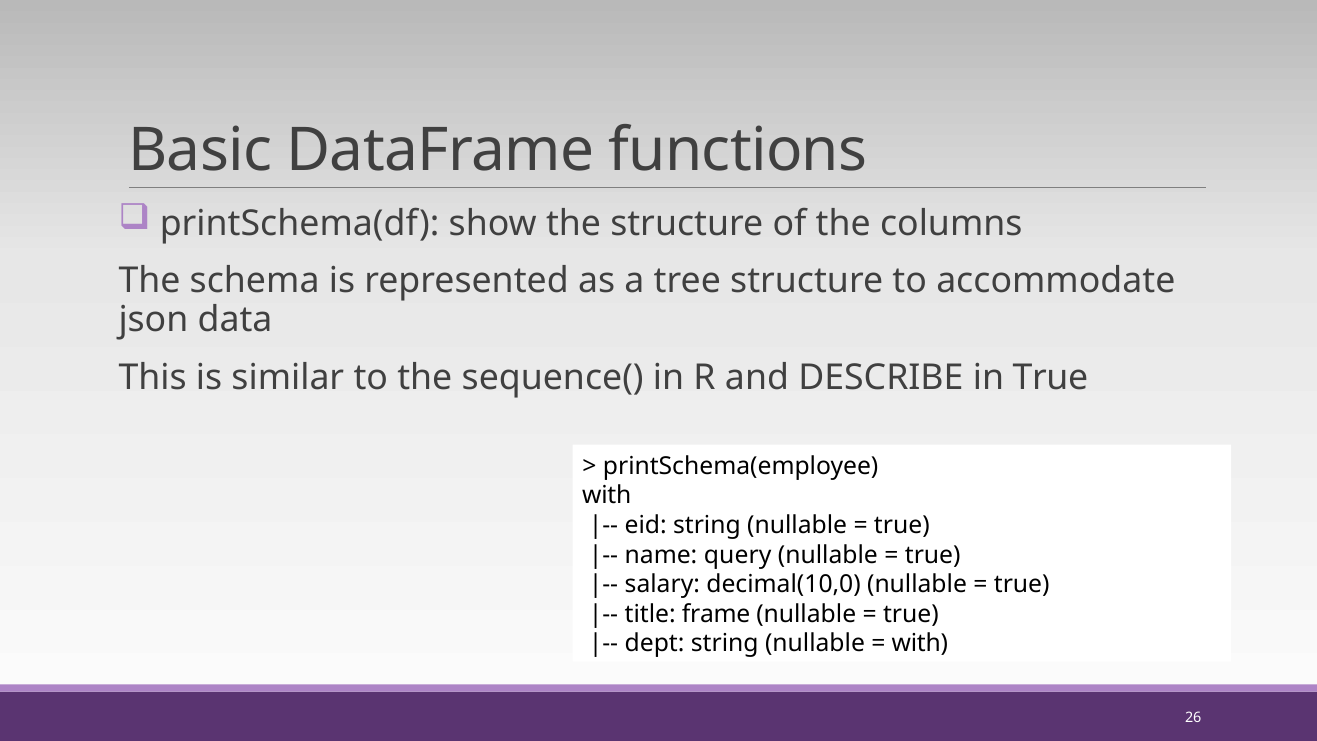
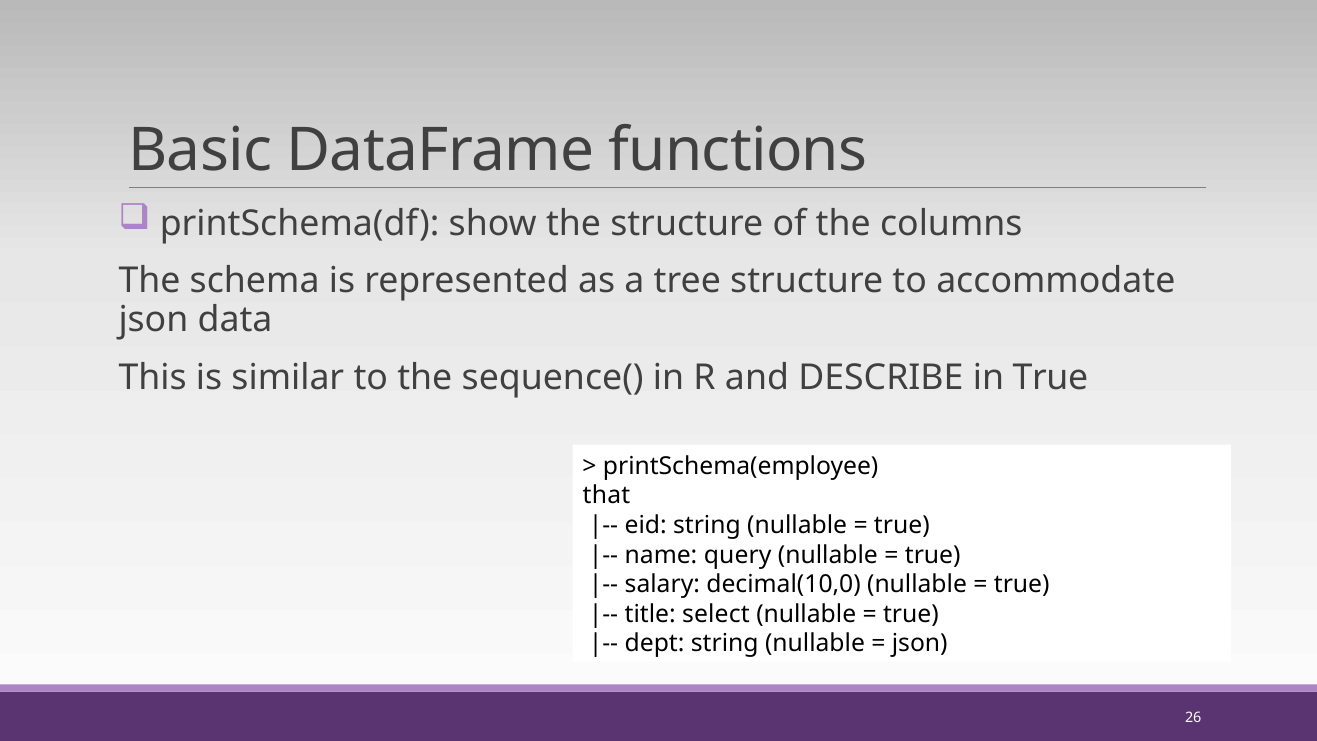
with: with -> that (606, 495)
frame: frame -> select (716, 614)
with: with -> json (920, 644)
